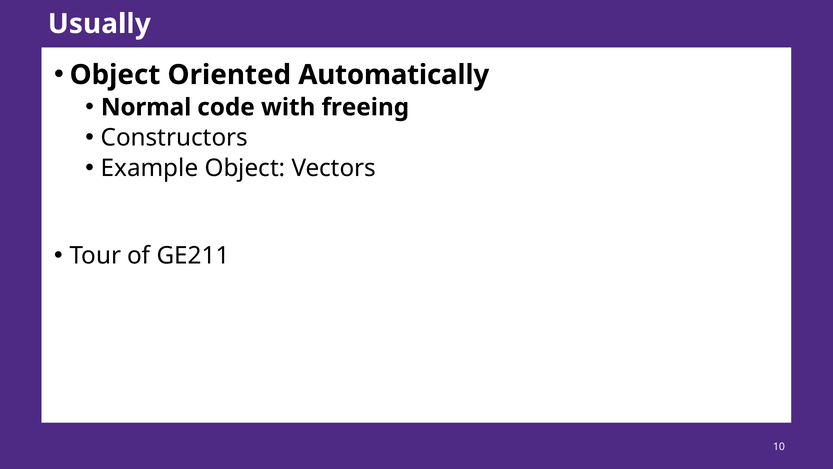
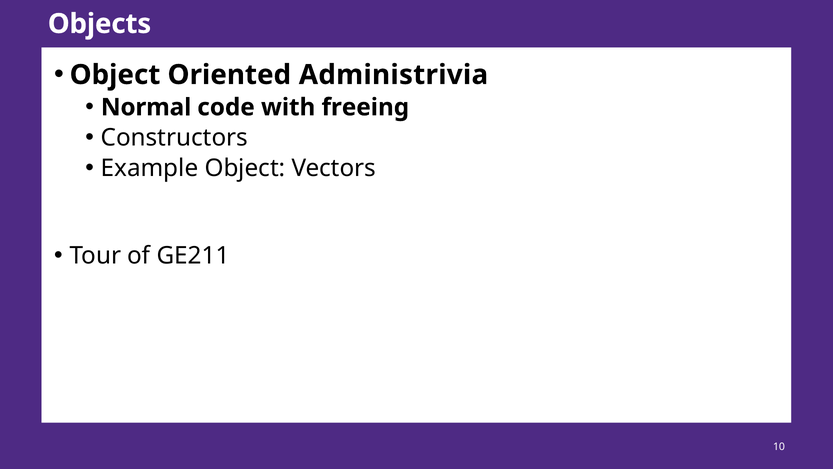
Usually: Usually -> Objects (99, 24)
Automatically: Automatically -> Administrivia (393, 75)
